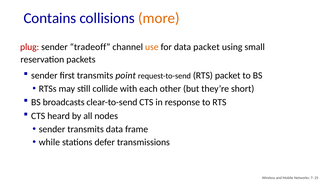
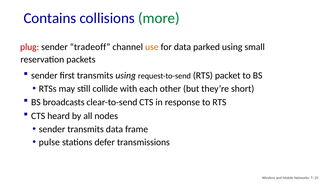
more colour: orange -> green (159, 18)
data packet: packet -> parked (207, 47)
transmits point: point -> using (126, 76)
while: while -> pulse (49, 142)
